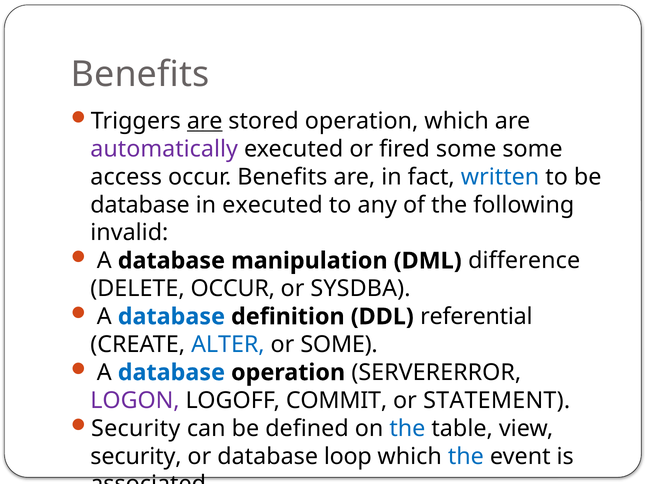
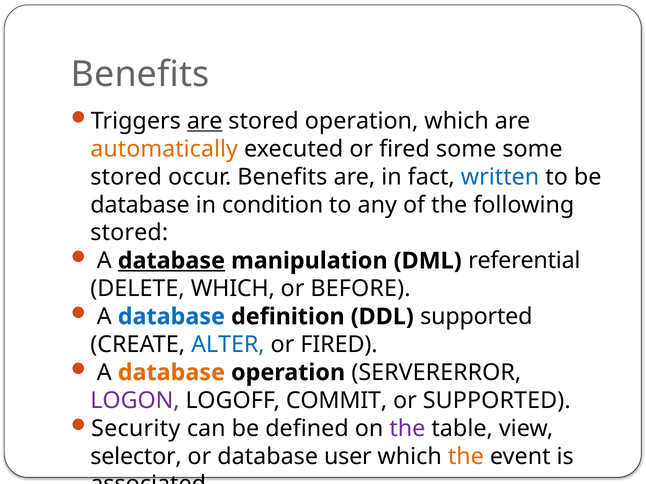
automatically colour: purple -> orange (164, 149)
access: access -> stored (126, 177)
in executed: executed -> condition (273, 205)
invalid: invalid -> stored (129, 233)
database underline: none -> present (171, 261)
difference: difference -> referential (524, 261)
DELETE OCCUR: OCCUR -> WHICH (233, 289)
SYSDBA: SYSDBA -> BEFORE (361, 289)
DDL referential: referential -> supported (476, 317)
SOME: SOME -> FIRED (339, 345)
database colour: blue -> orange (171, 373)
or STATEMENT: STATEMENT -> SUPPORTED (497, 401)
the colour: blue -> purple (407, 429)
security: security -> selector (136, 457)
loop: loop -> user (348, 457)
the colour: blue -> orange (466, 457)
